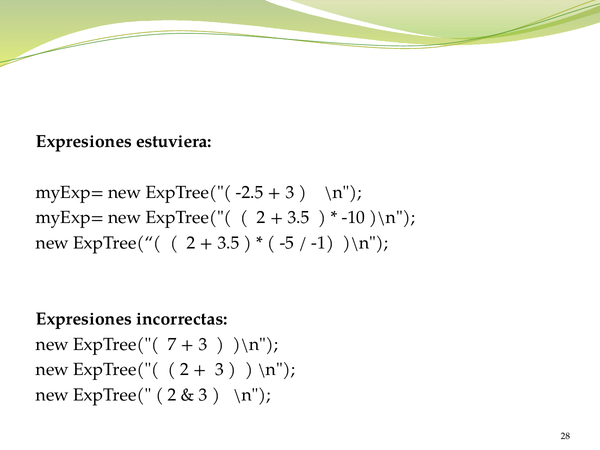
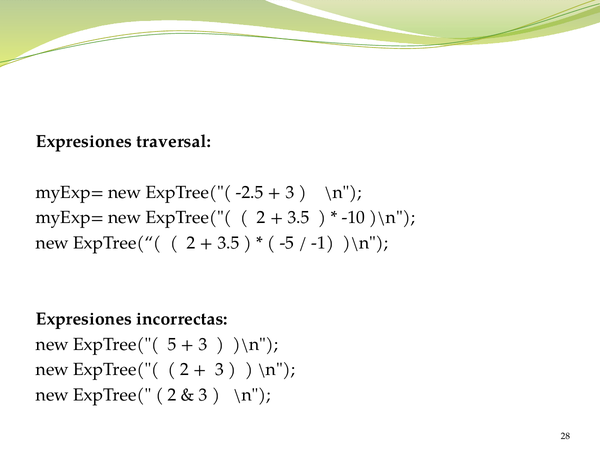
estuviera: estuviera -> traversal (174, 142)
7: 7 -> 5 (172, 344)
